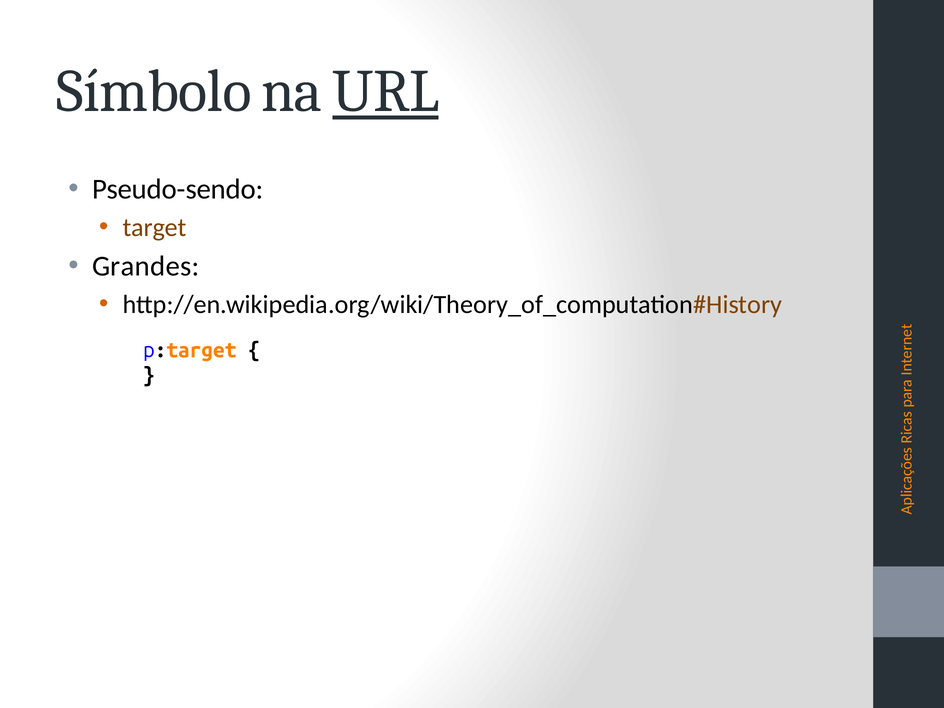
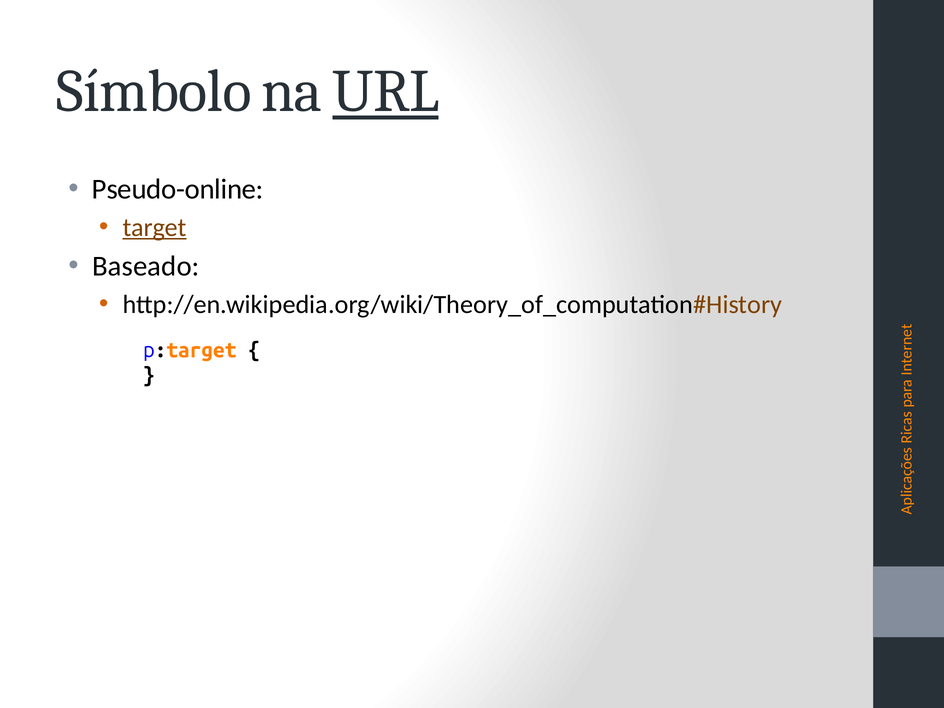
Pseudo-sendo: Pseudo-sendo -> Pseudo-online (178, 189)
target underline: none -> present (155, 227)
Grandes: Grandes -> Baseado (146, 266)
